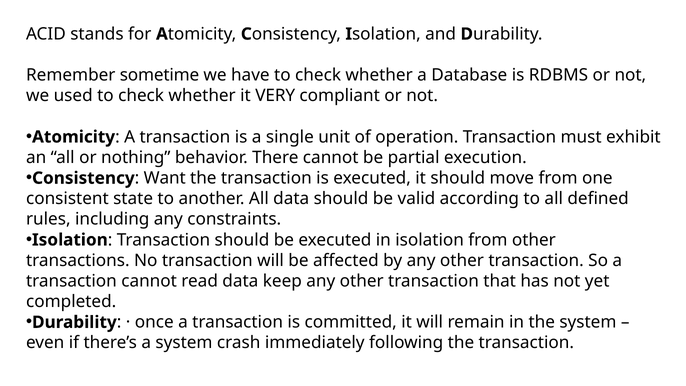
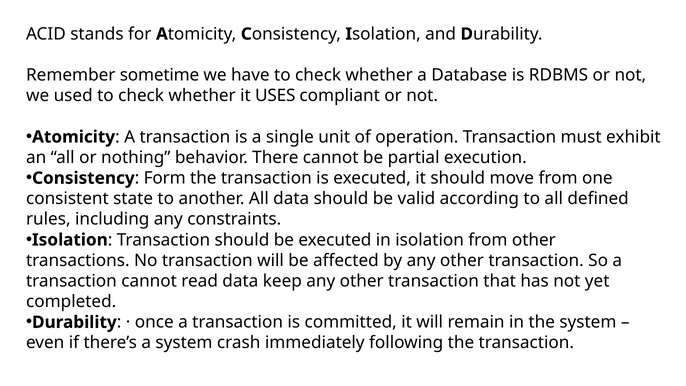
VERY: VERY -> USES (275, 96)
Want: Want -> Form (165, 178)
